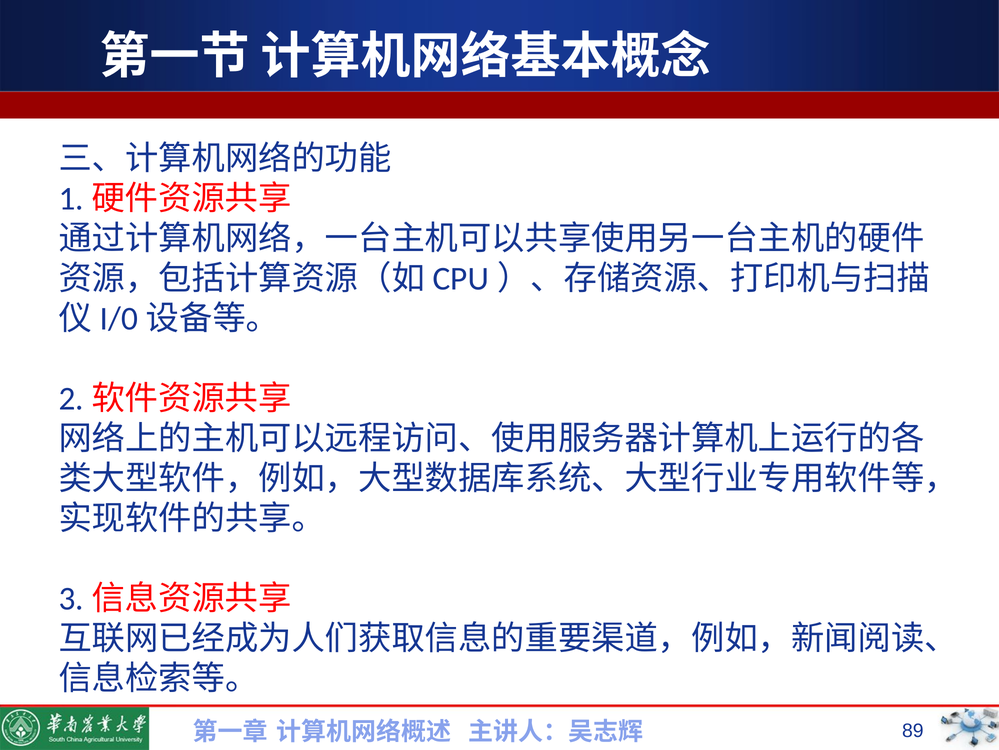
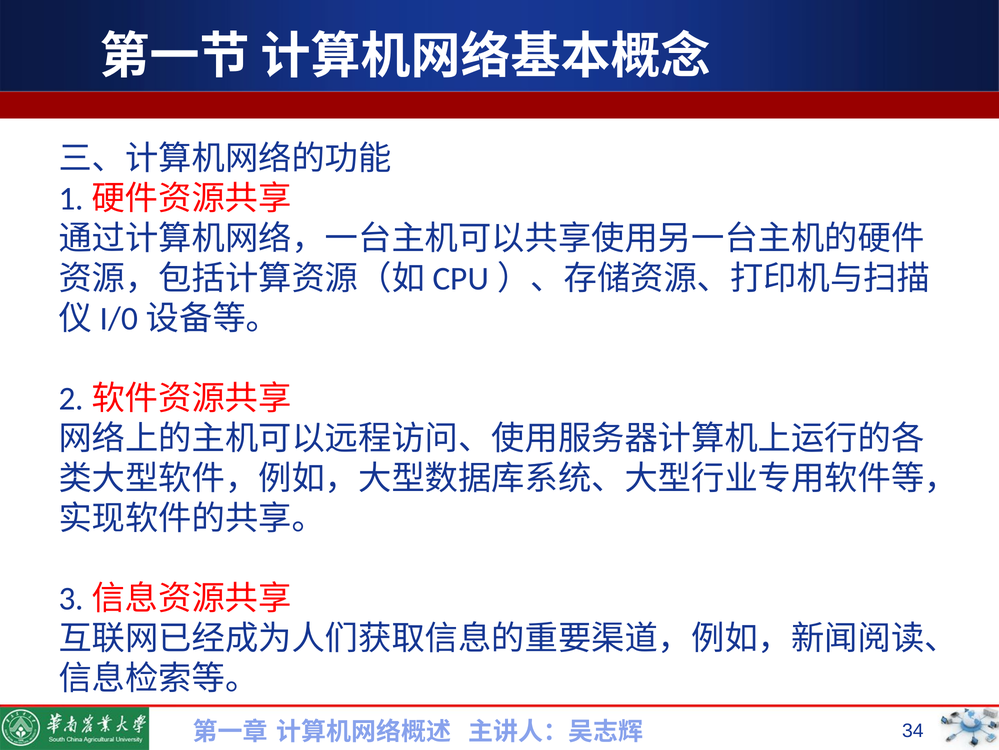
89: 89 -> 34 (913, 730)
